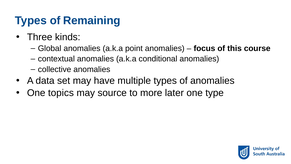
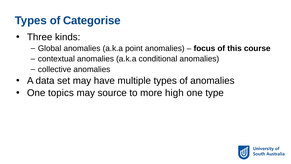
Remaining: Remaining -> Categorise (92, 21)
later: later -> high (174, 93)
